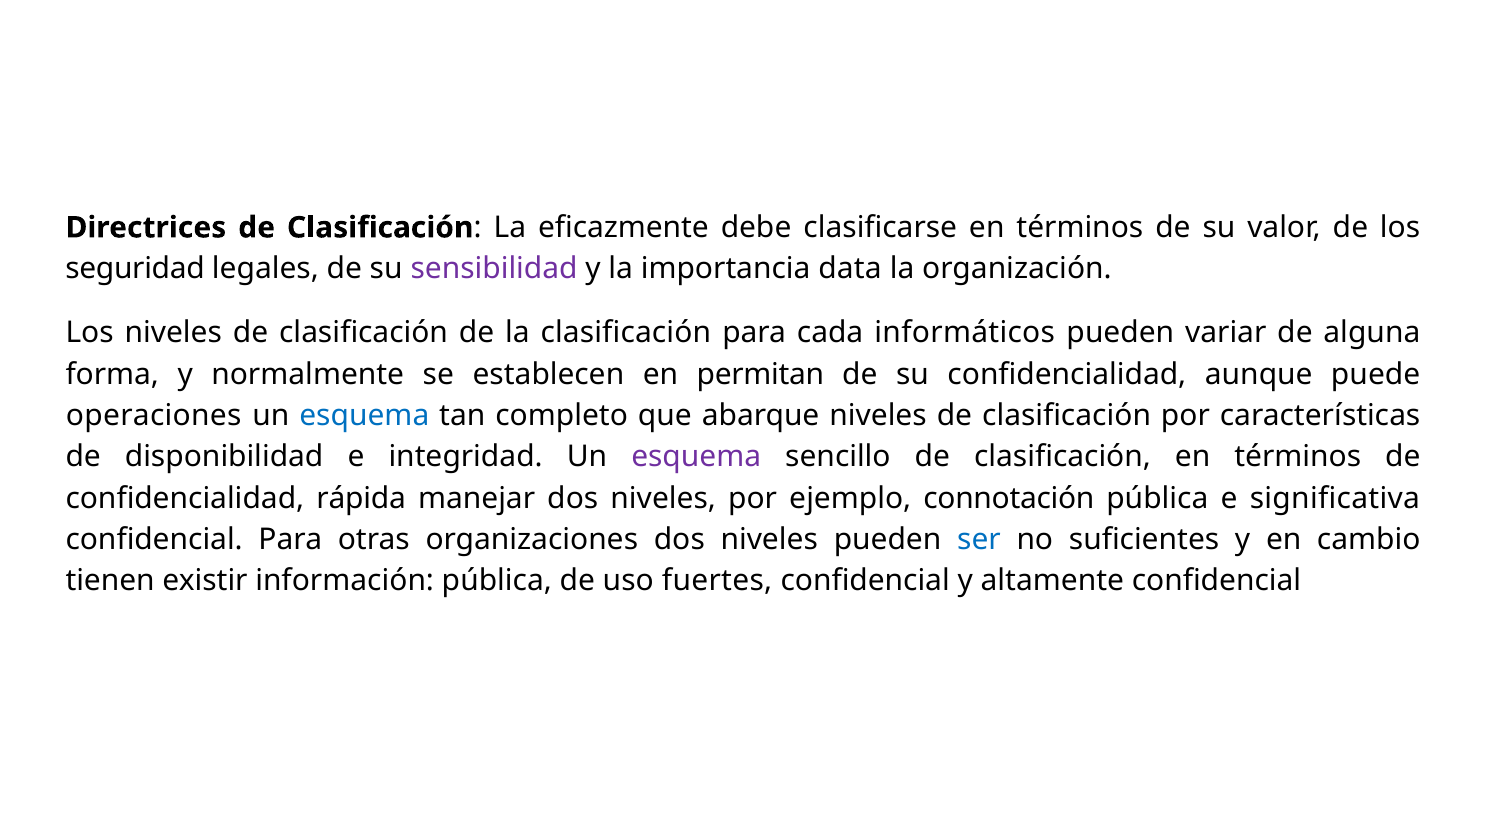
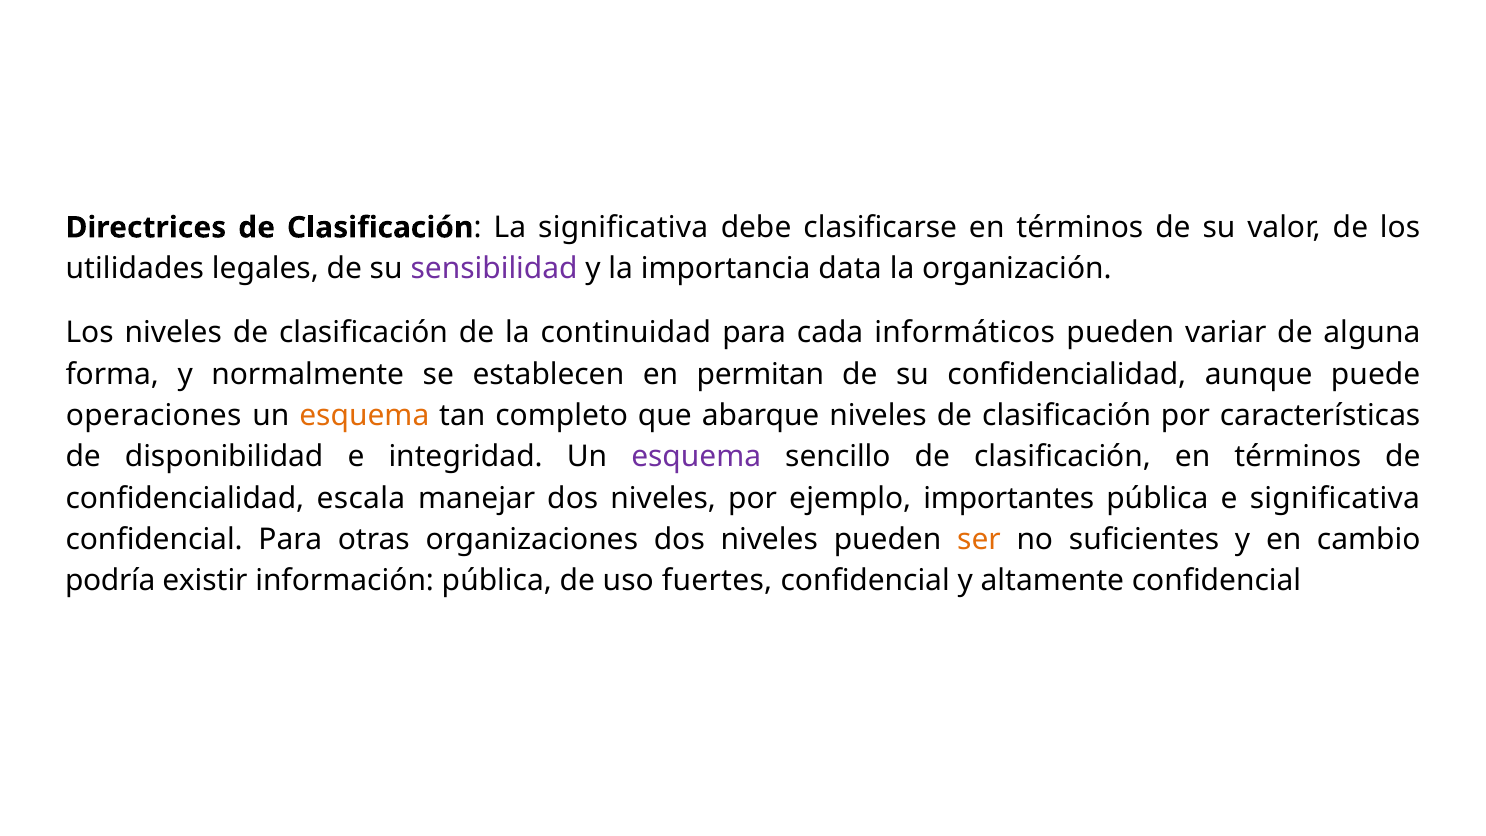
La eficazmente: eficazmente -> significativa (623, 228)
seguridad: seguridad -> utilidades (135, 269)
la clasificación: clasificación -> continuidad (626, 333)
esquema colour: blue -> orange (364, 415)
rápida: rápida -> escala (361, 498)
connotación: connotación -> importantes (1009, 498)
ser colour: blue -> orange (979, 539)
tienen: tienen -> podría (110, 581)
